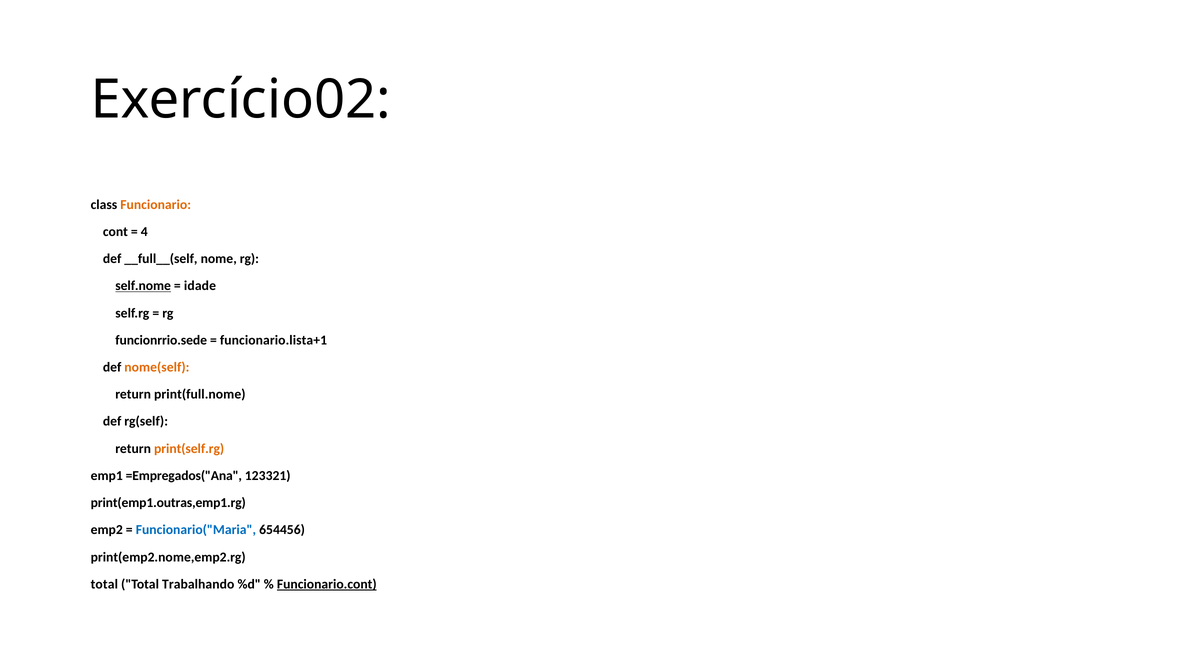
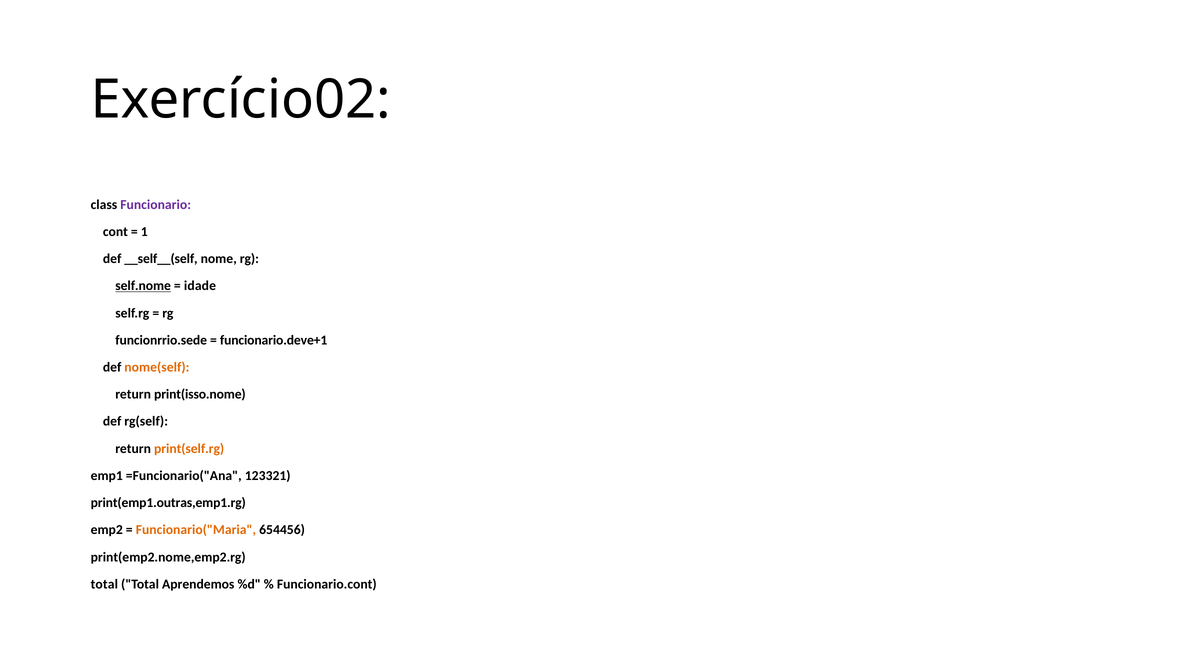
Funcionario colour: orange -> purple (156, 205)
4: 4 -> 1 (144, 232)
__full__(self: __full__(self -> __self__(self (161, 259)
funcionario.lista+1: funcionario.lista+1 -> funcionario.deve+1 (274, 340)
print(full.nome: print(full.nome -> print(isso.nome (200, 394)
=Empregados("Ana: =Empregados("Ana -> =Funcionario("Ana (184, 476)
Funcionario("Maria colour: blue -> orange (196, 530)
Trabalhando: Trabalhando -> Aprendemos (198, 584)
Funcionario.cont underline: present -> none (327, 584)
